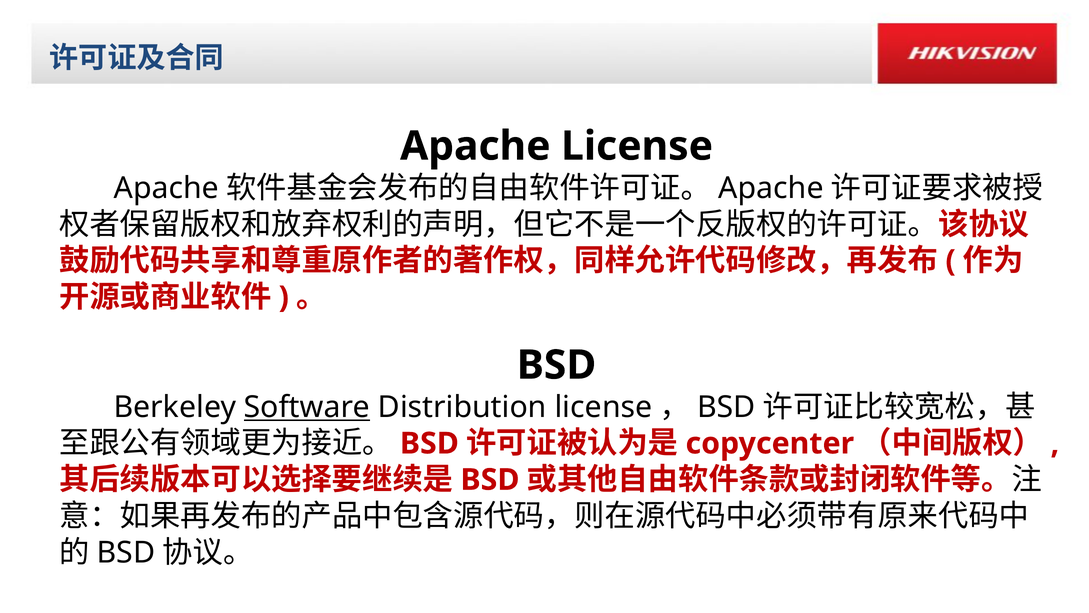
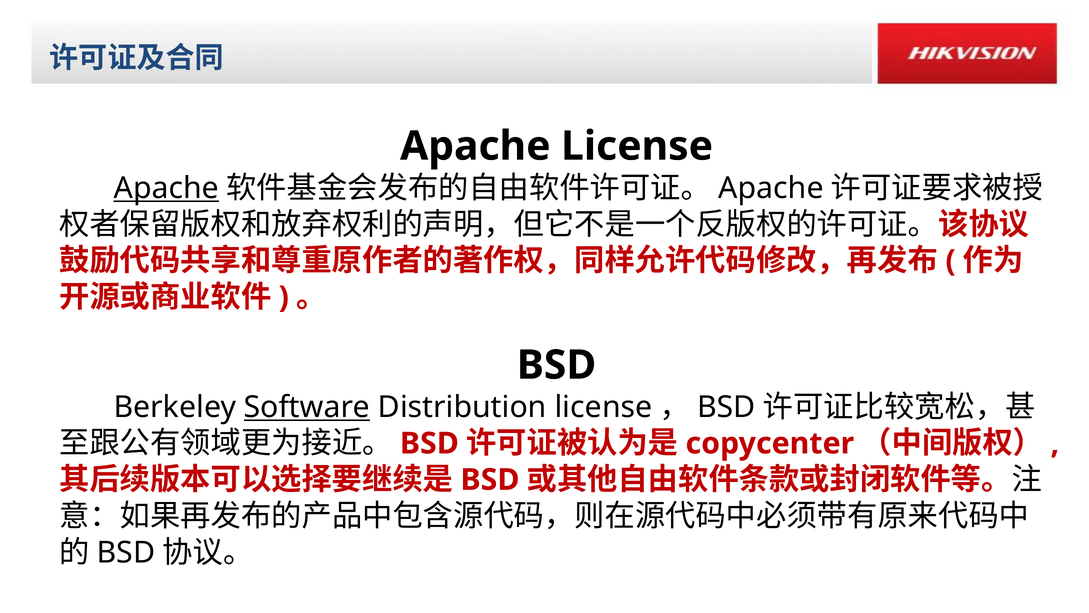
Apache underline: none -> present (166, 188)
